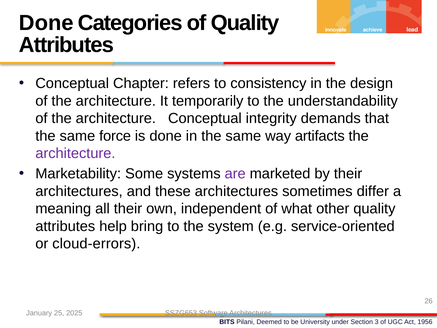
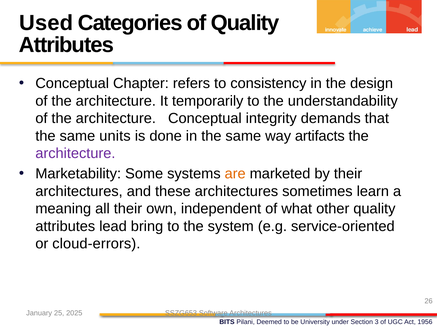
Done: Done -> Used (46, 23)
force: force -> units (115, 136)
are colour: purple -> orange (235, 174)
differ: differ -> learn (373, 191)
help: help -> lead (113, 226)
